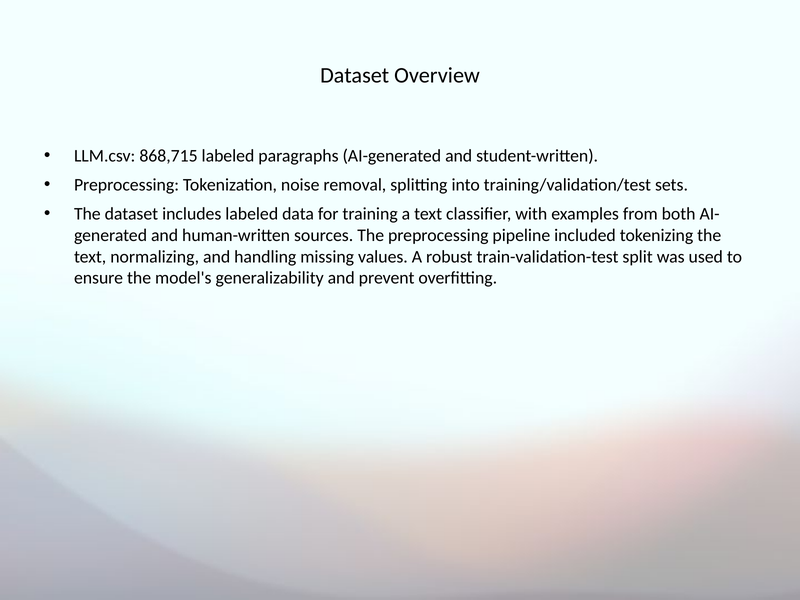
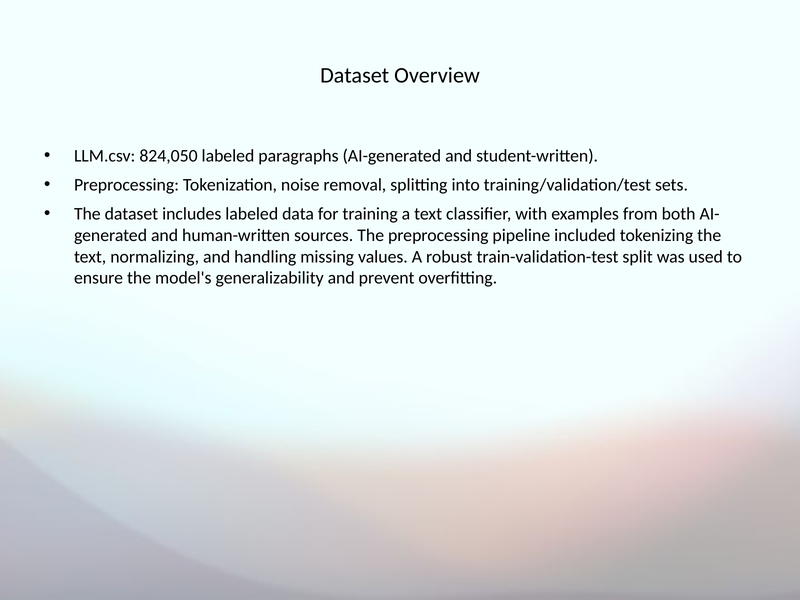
868,715: 868,715 -> 824,050 (169, 156)
